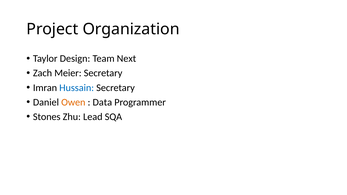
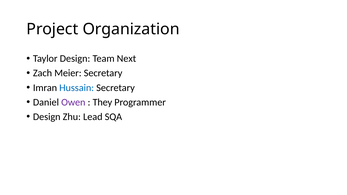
Owen colour: orange -> purple (73, 102)
Data: Data -> They (102, 102)
Stones: Stones -> Design (47, 117)
